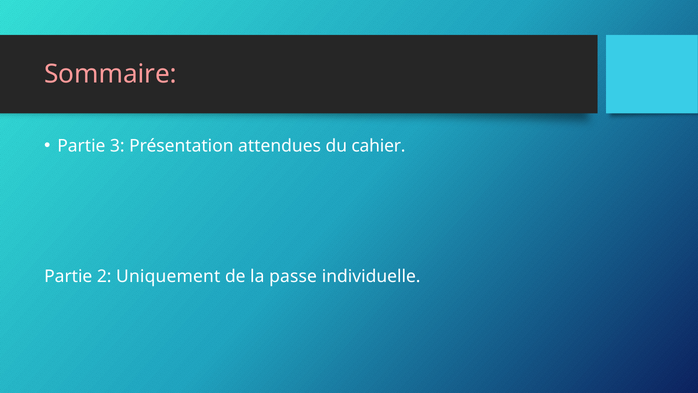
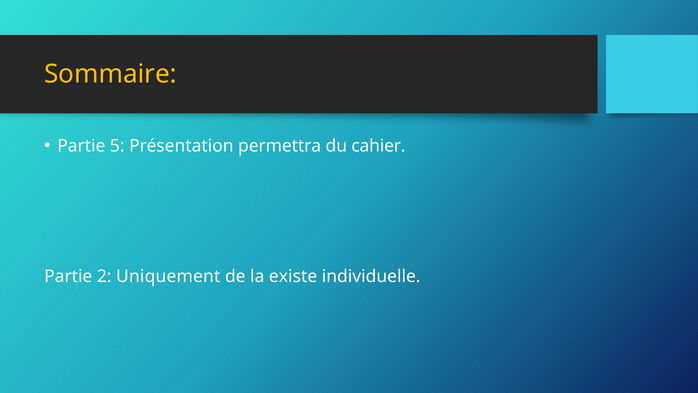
Sommaire colour: pink -> yellow (111, 74)
3: 3 -> 5 (117, 146)
attendues: attendues -> permettra (280, 146)
passe: passe -> existe (293, 276)
